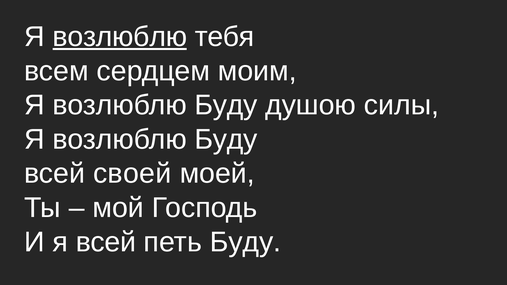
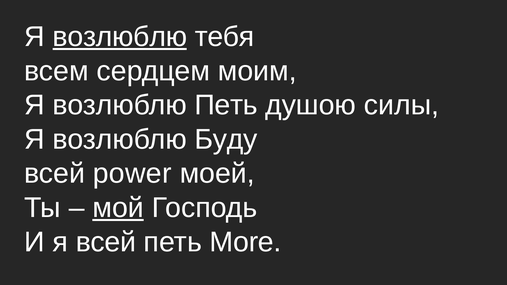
Буду: Буду -> Петь (226, 105)
своей: своей -> power (132, 174)
мой underline: none -> present (118, 208)
петь Буду: Буду -> More (245, 242)
